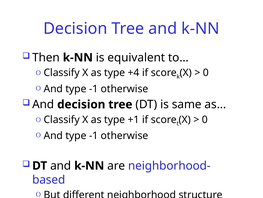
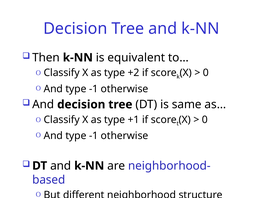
+4: +4 -> +2 (134, 72)
